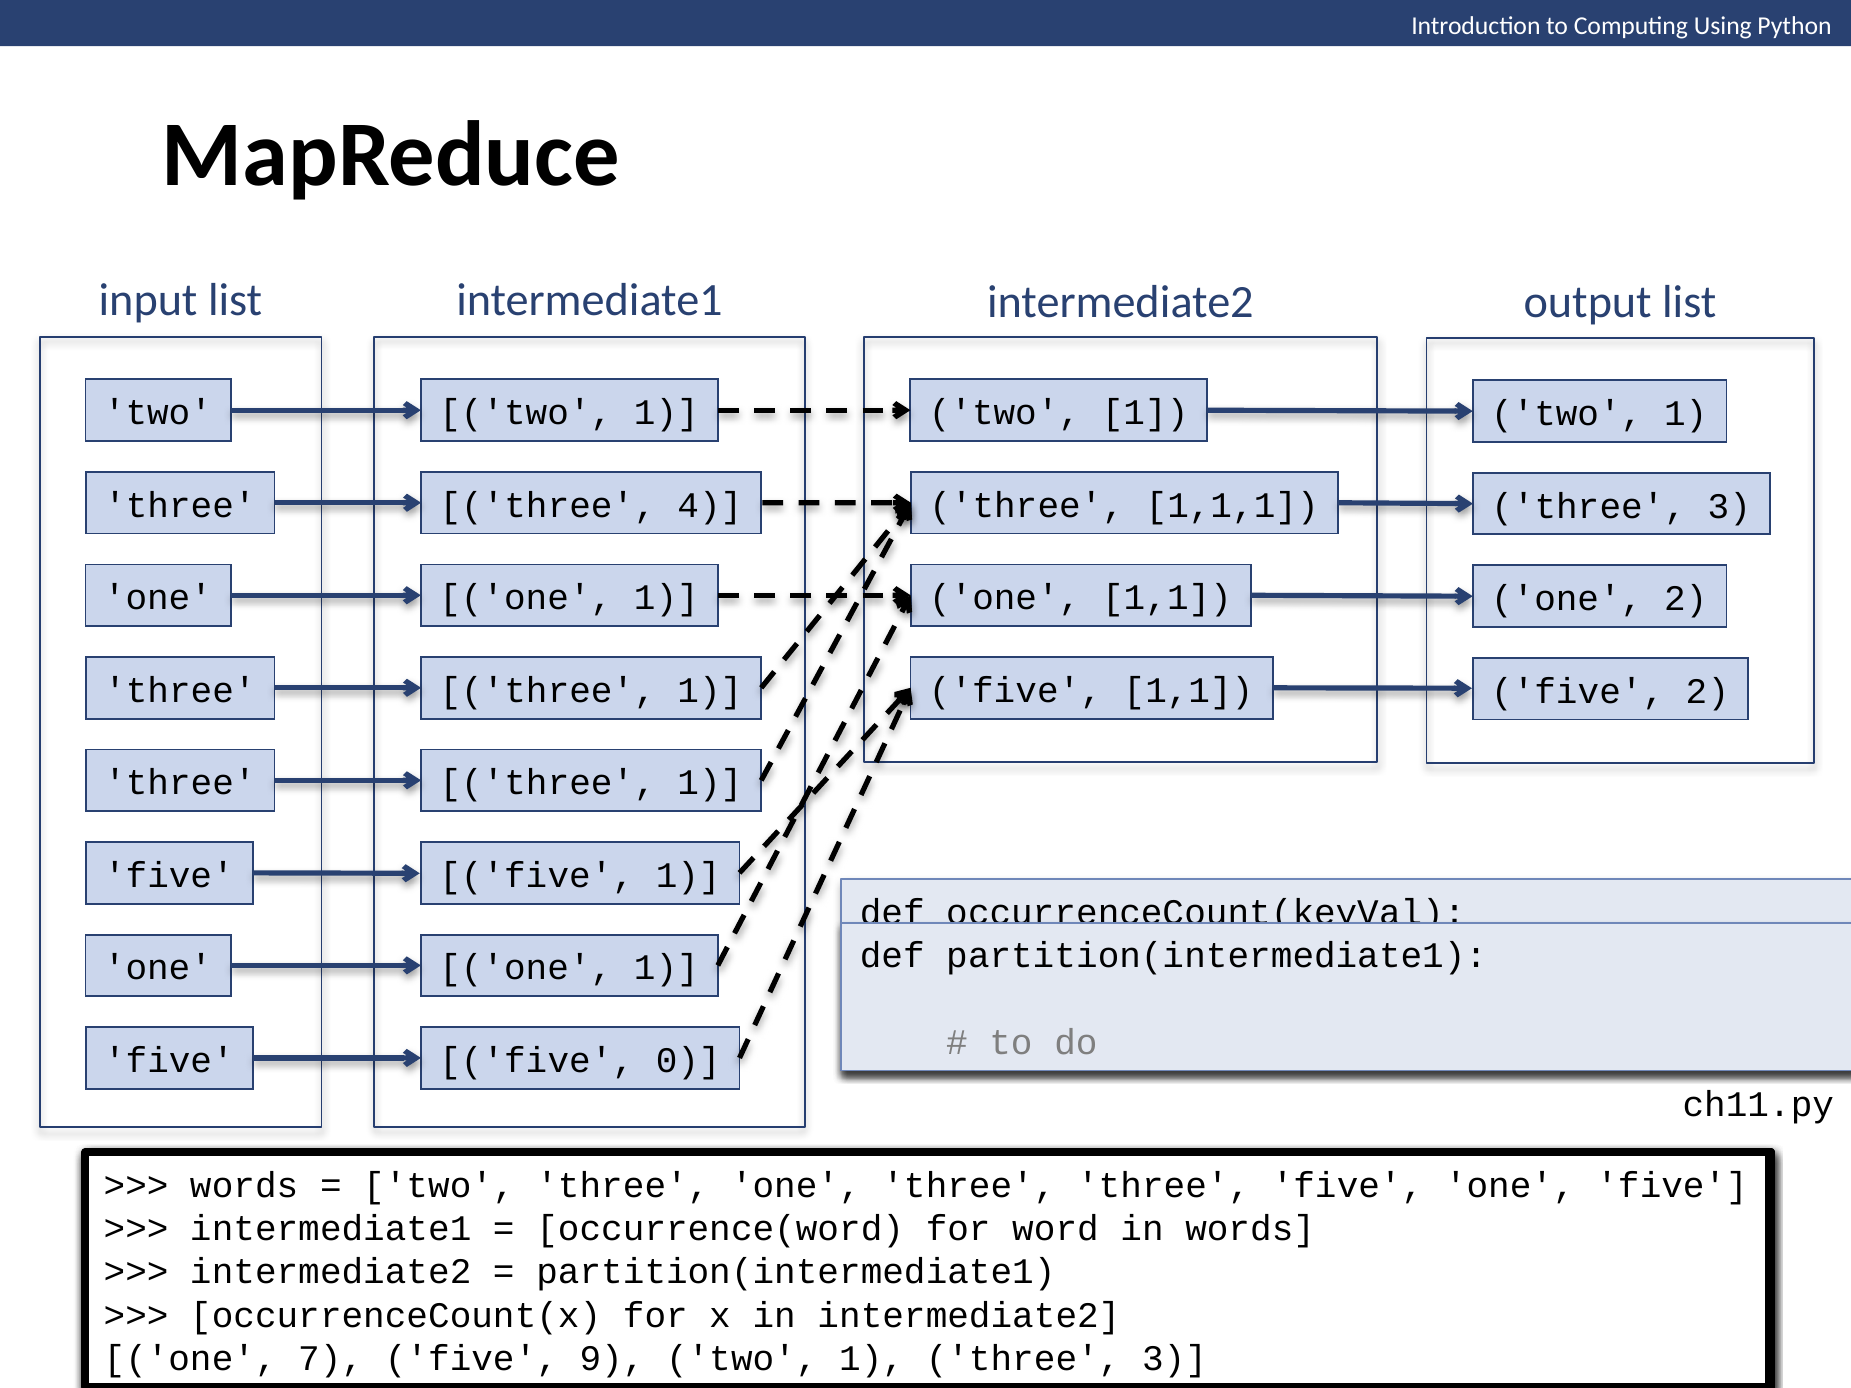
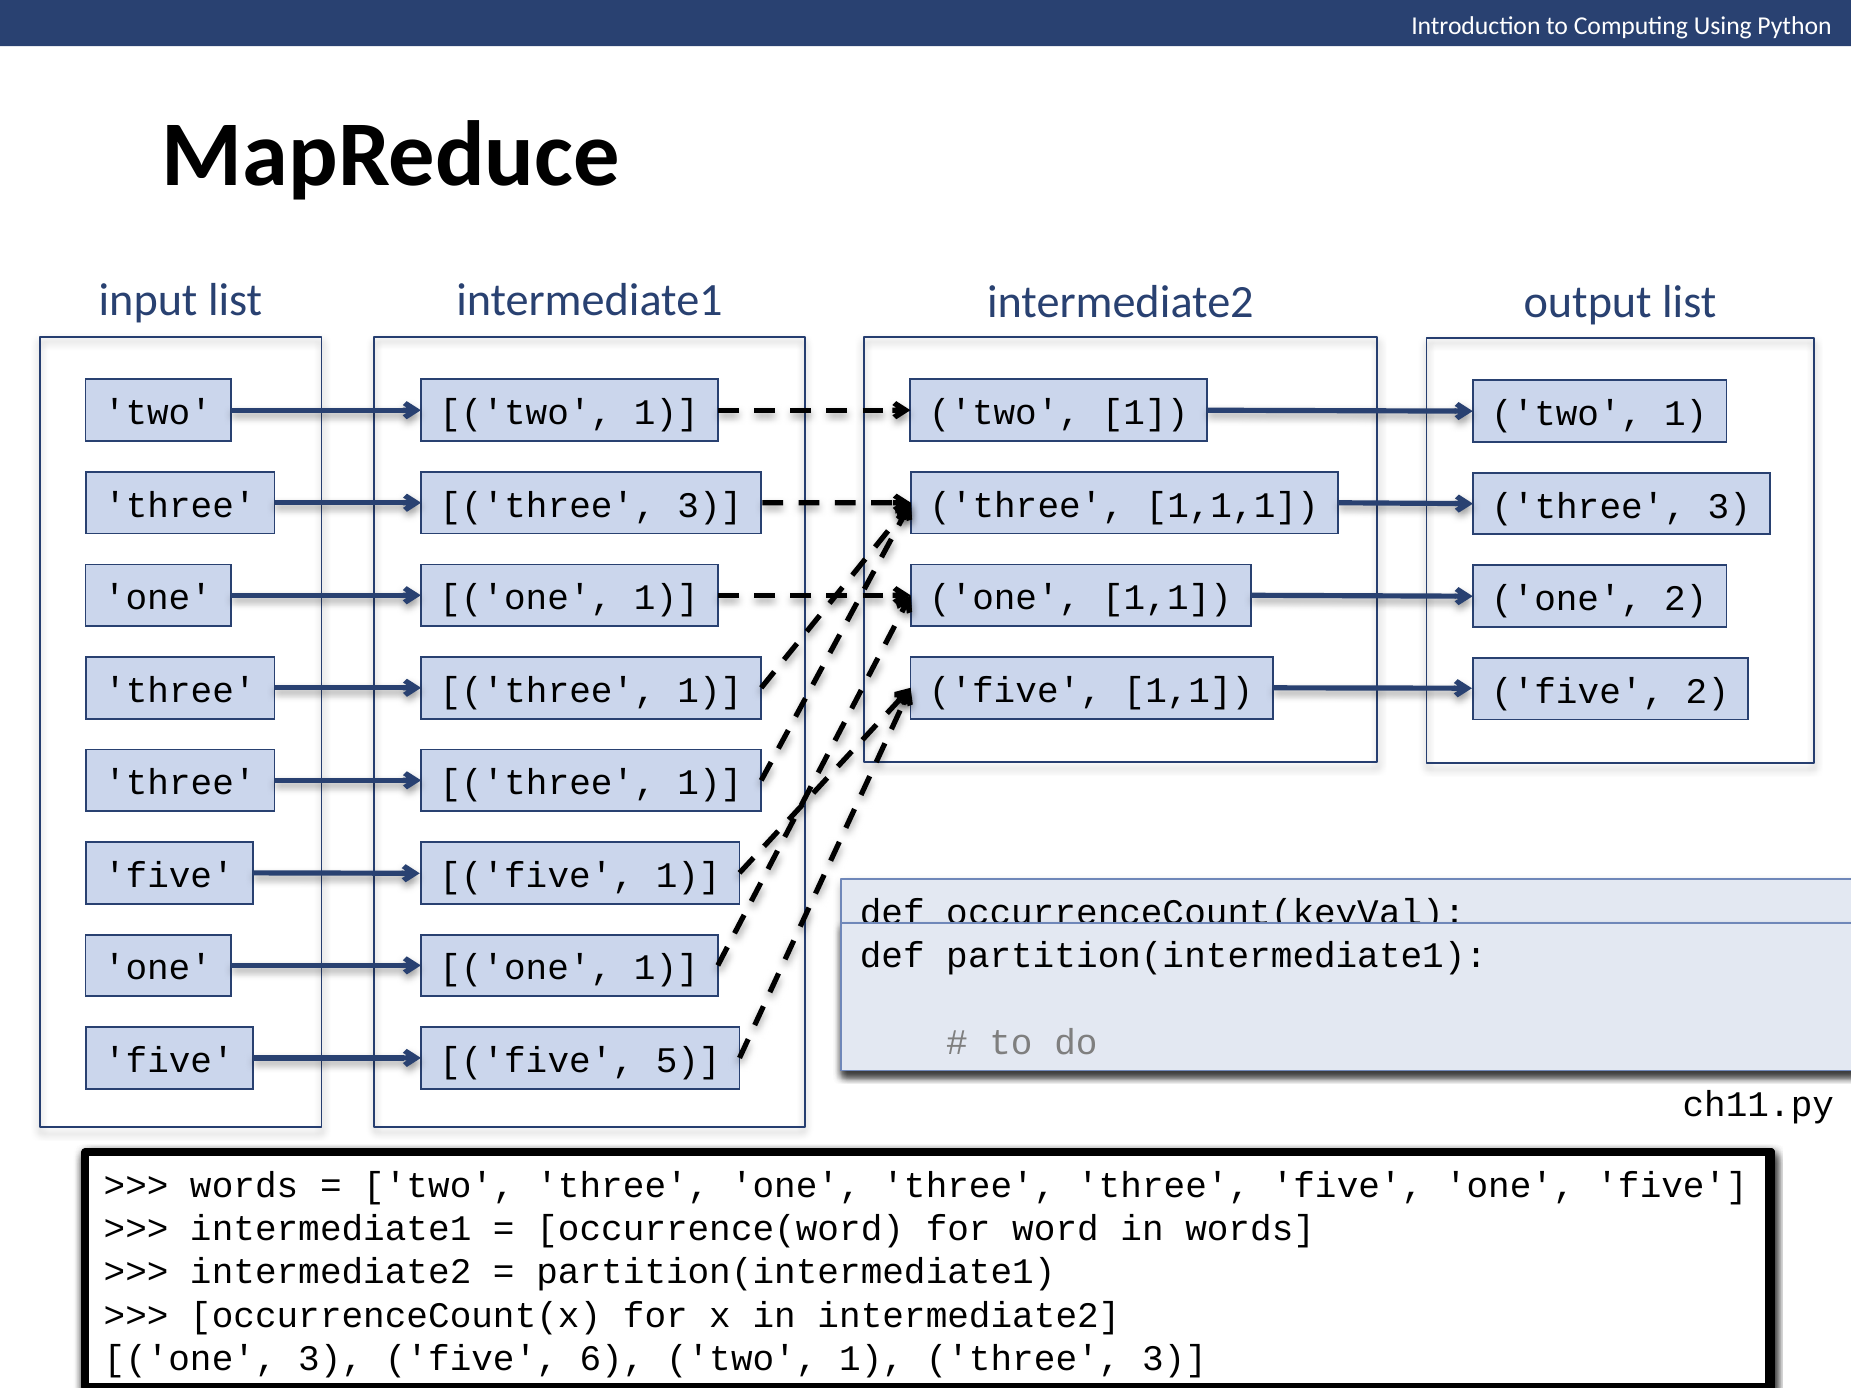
4: 4 -> 3 (710, 505)
0: 0 -> 5 (688, 1061)
one 7: 7 -> 3 (331, 1359)
9: 9 -> 6 (612, 1359)
